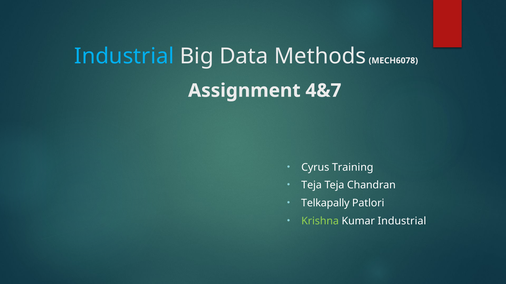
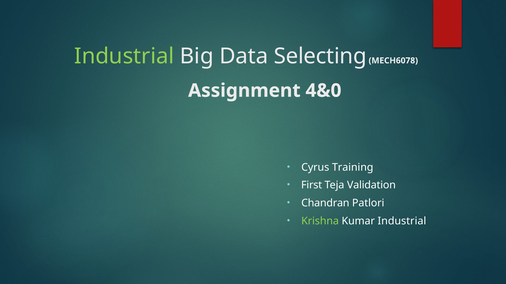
Industrial colour: light blue -> light green (124, 56)
Methods: Methods -> Selecting (320, 56)
4&7: 4&7 -> 4&0 (323, 91)
Teja: Teja -> First (312, 186)
Chandran: Chandran -> Validation (371, 186)
Telkapally: Telkapally -> Chandran (325, 204)
